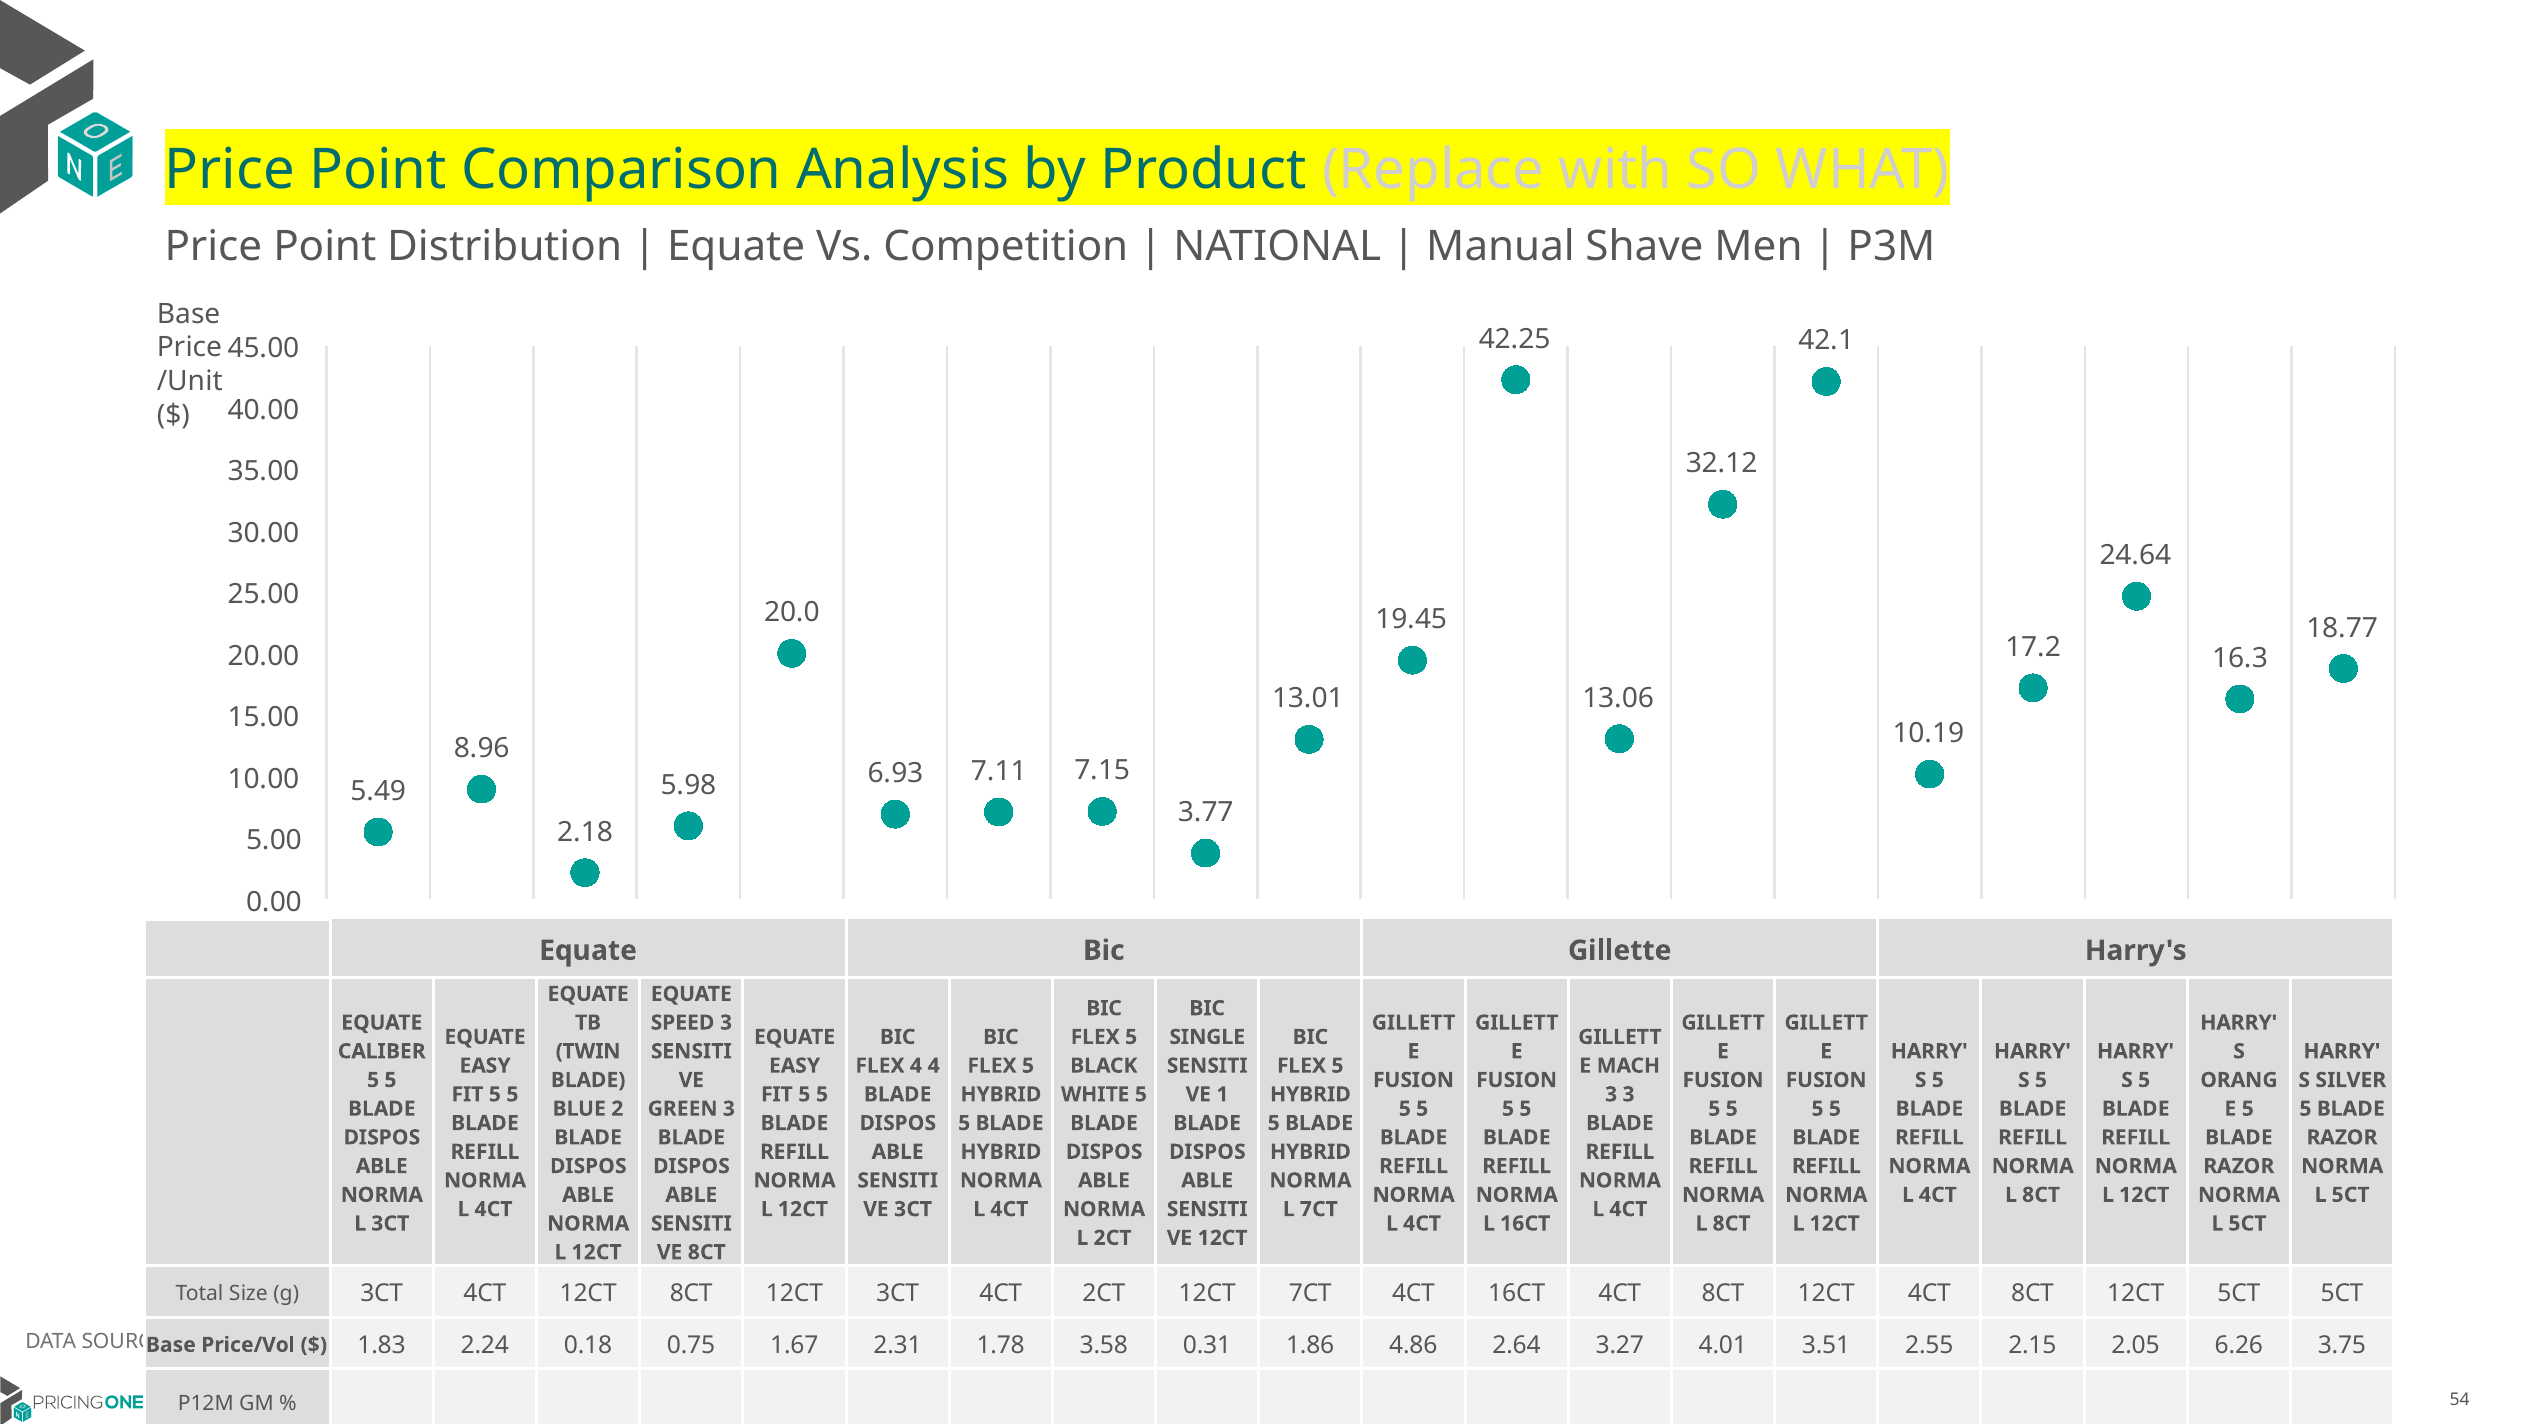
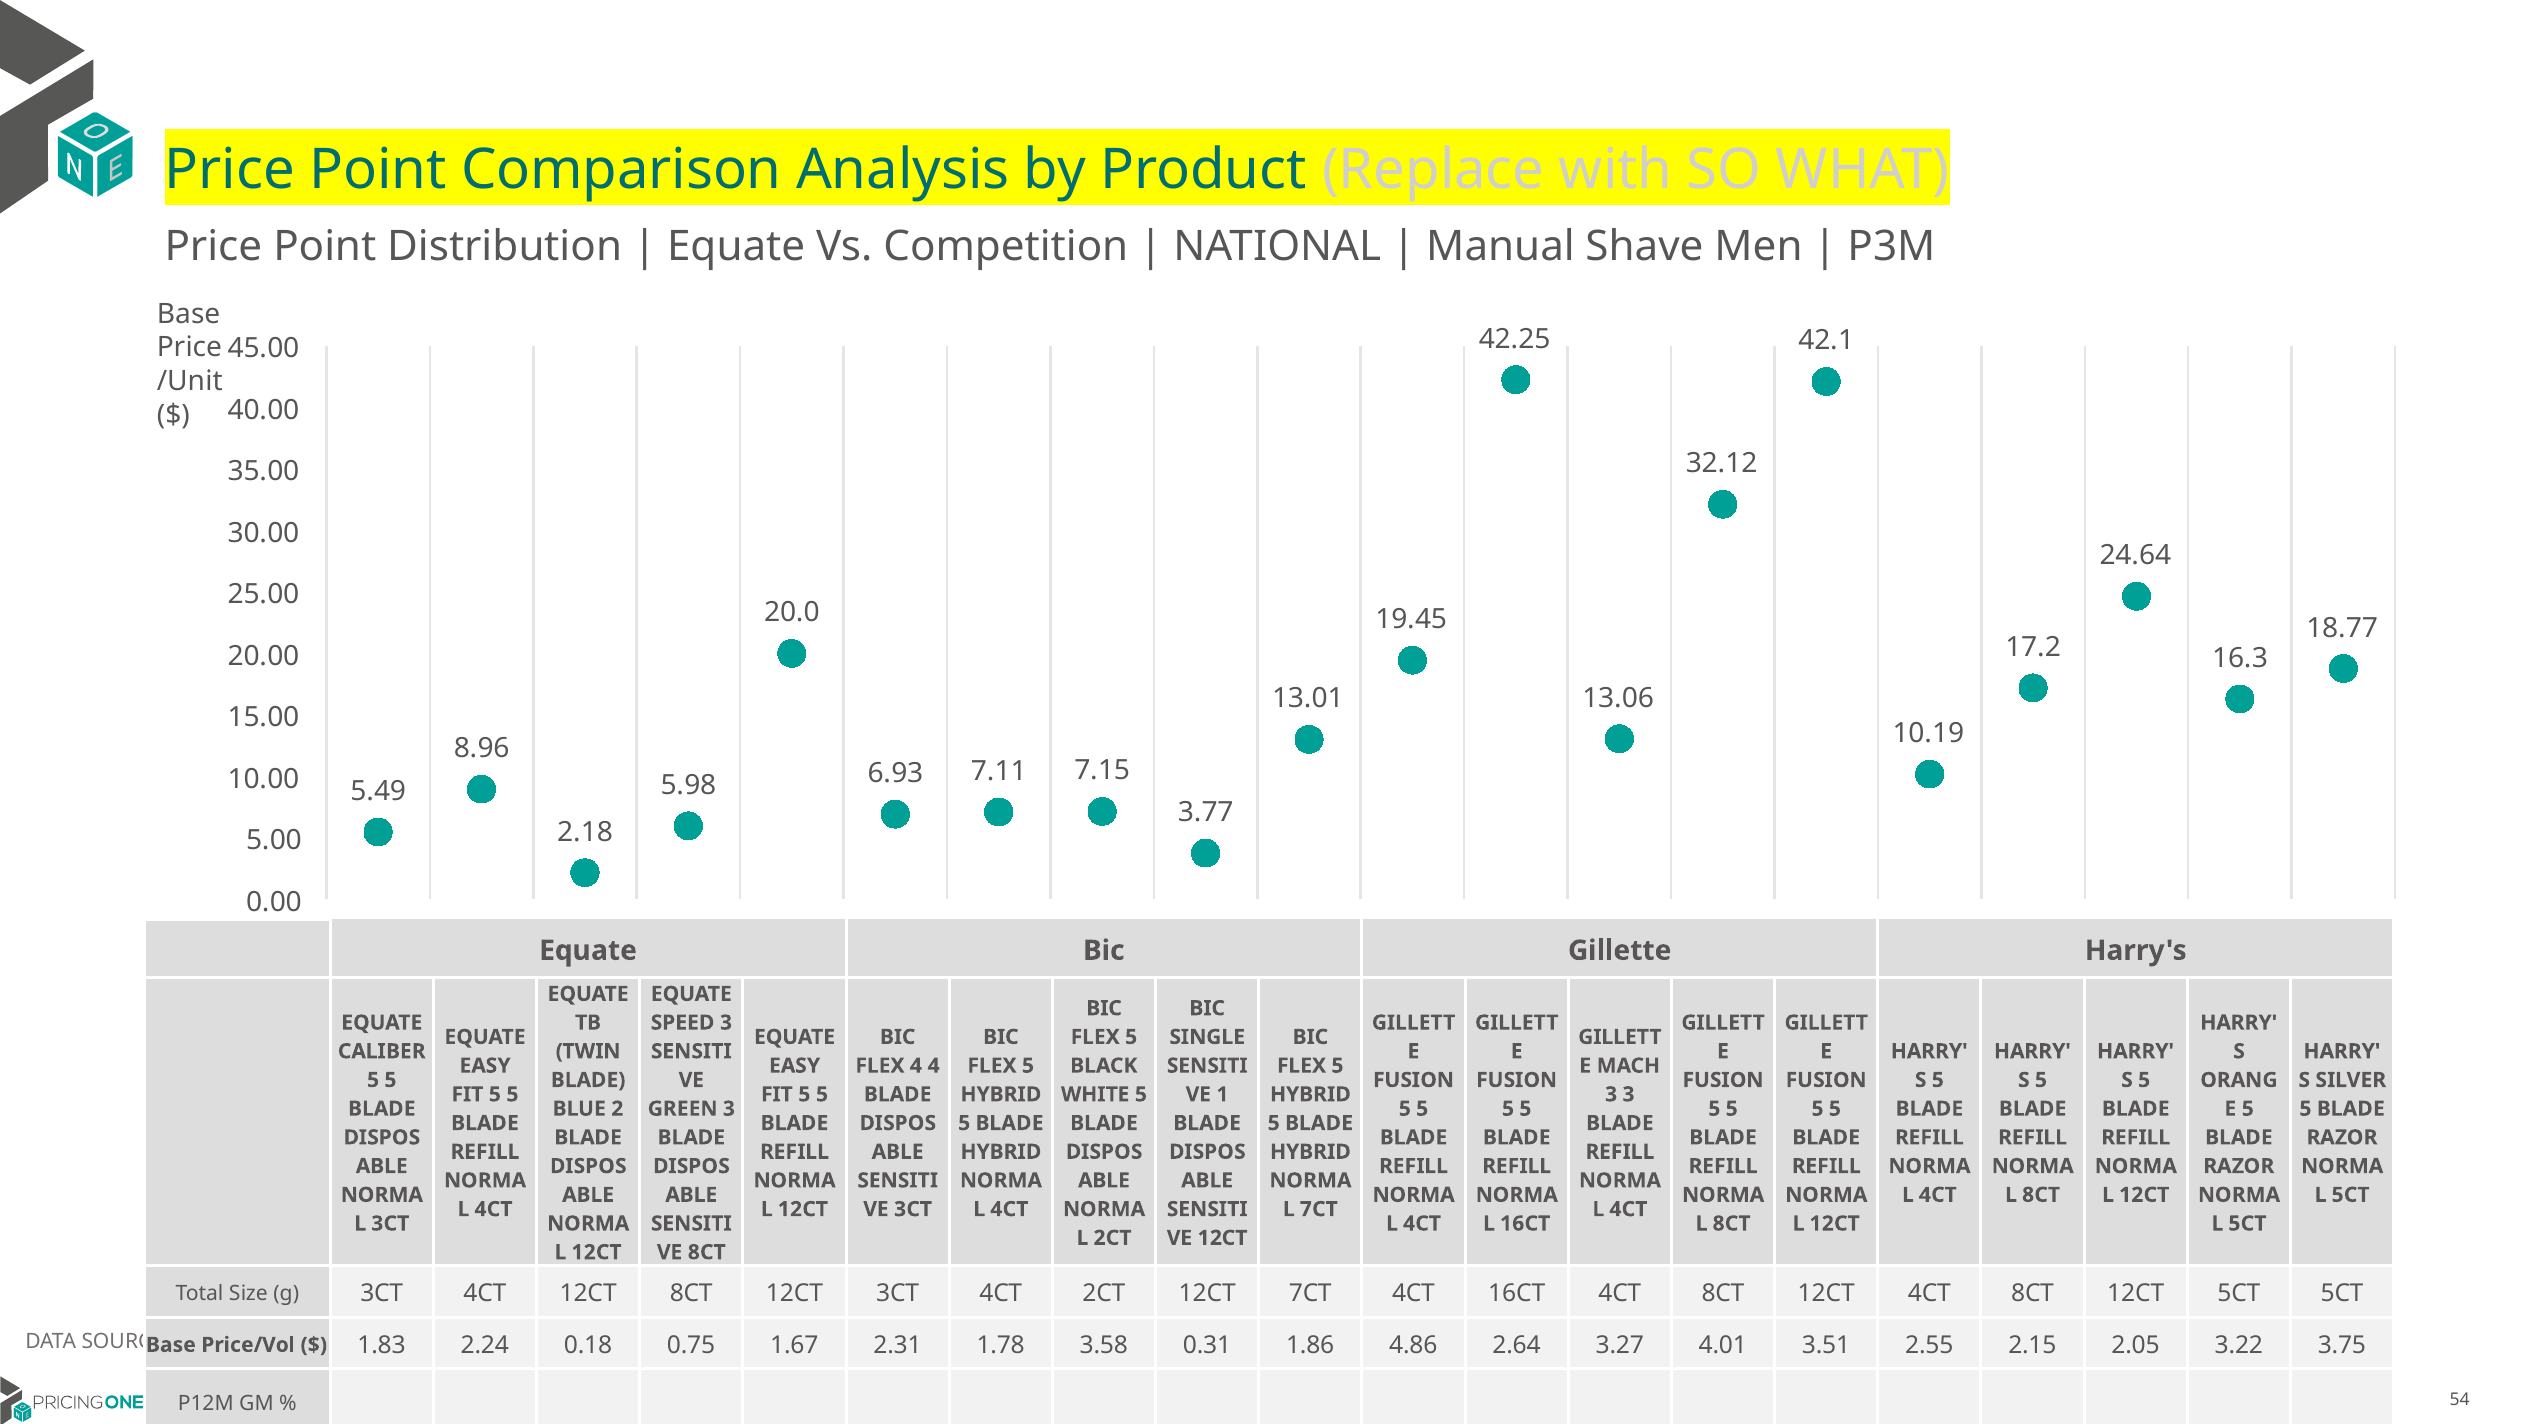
6.26: 6.26 -> 3.22 (2239, 1345)
